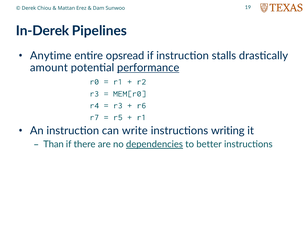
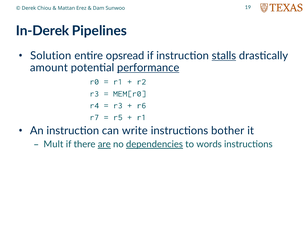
Anytime: Anytime -> Solution (51, 56)
stalls underline: none -> present (224, 56)
writing: writing -> bother (228, 131)
Than: Than -> Mult (53, 144)
are underline: none -> present (104, 144)
better: better -> words (209, 144)
